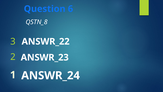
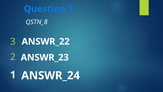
6: 6 -> 7 (70, 9)
